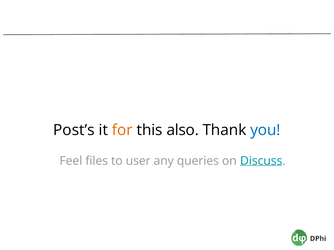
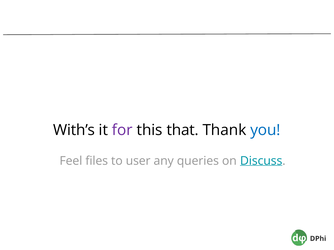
Post’s: Post’s -> With’s (74, 130)
for colour: orange -> purple (122, 130)
also: also -> that (183, 130)
